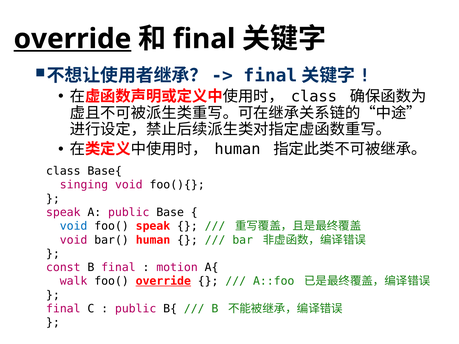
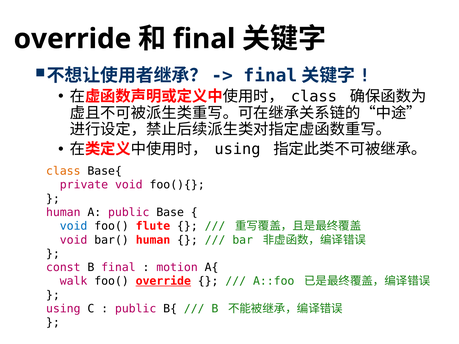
override underline: present -> none (72, 39)
human: human -> using (237, 149)
class colour: black -> orange (63, 171)
singing: singing -> private (84, 185)
speak: speak -> human (63, 213)
foo( speak: speak -> flute (153, 226)
final: final -> using (63, 309)
